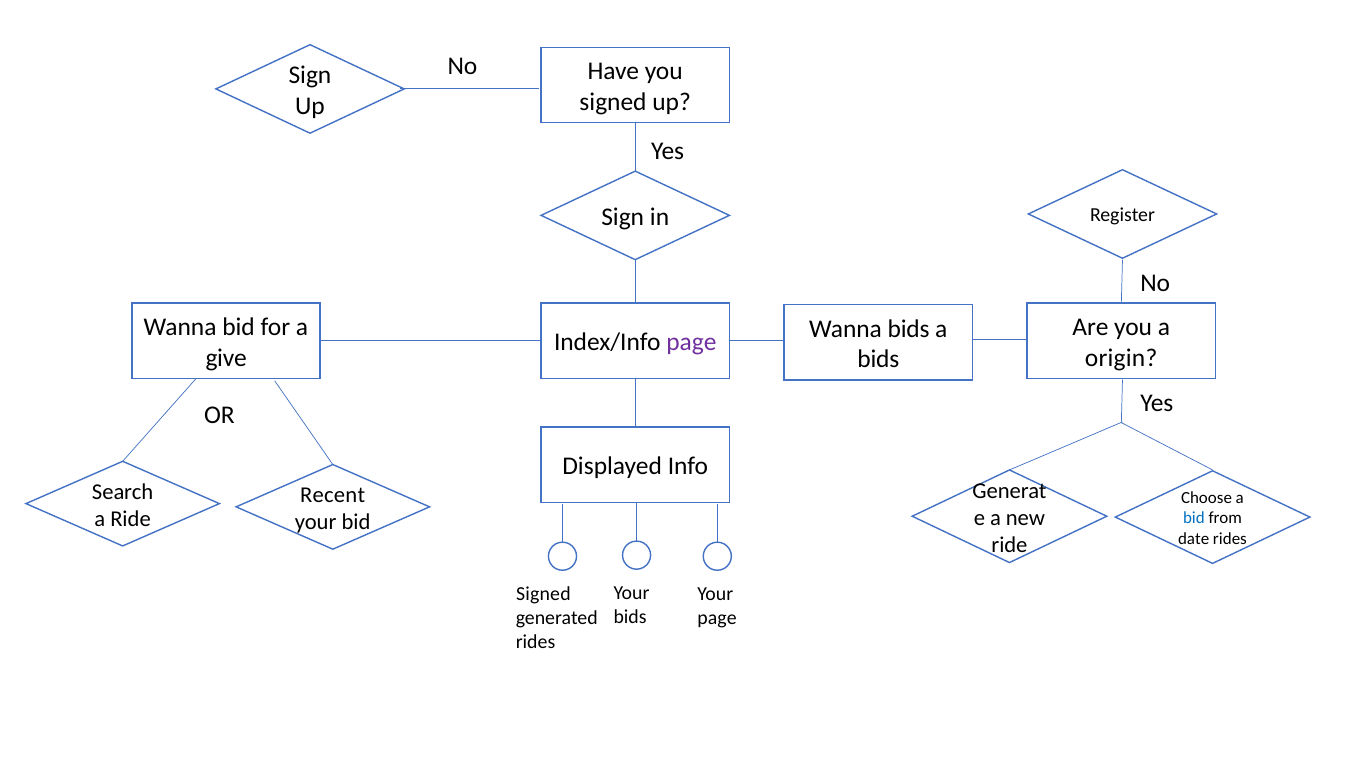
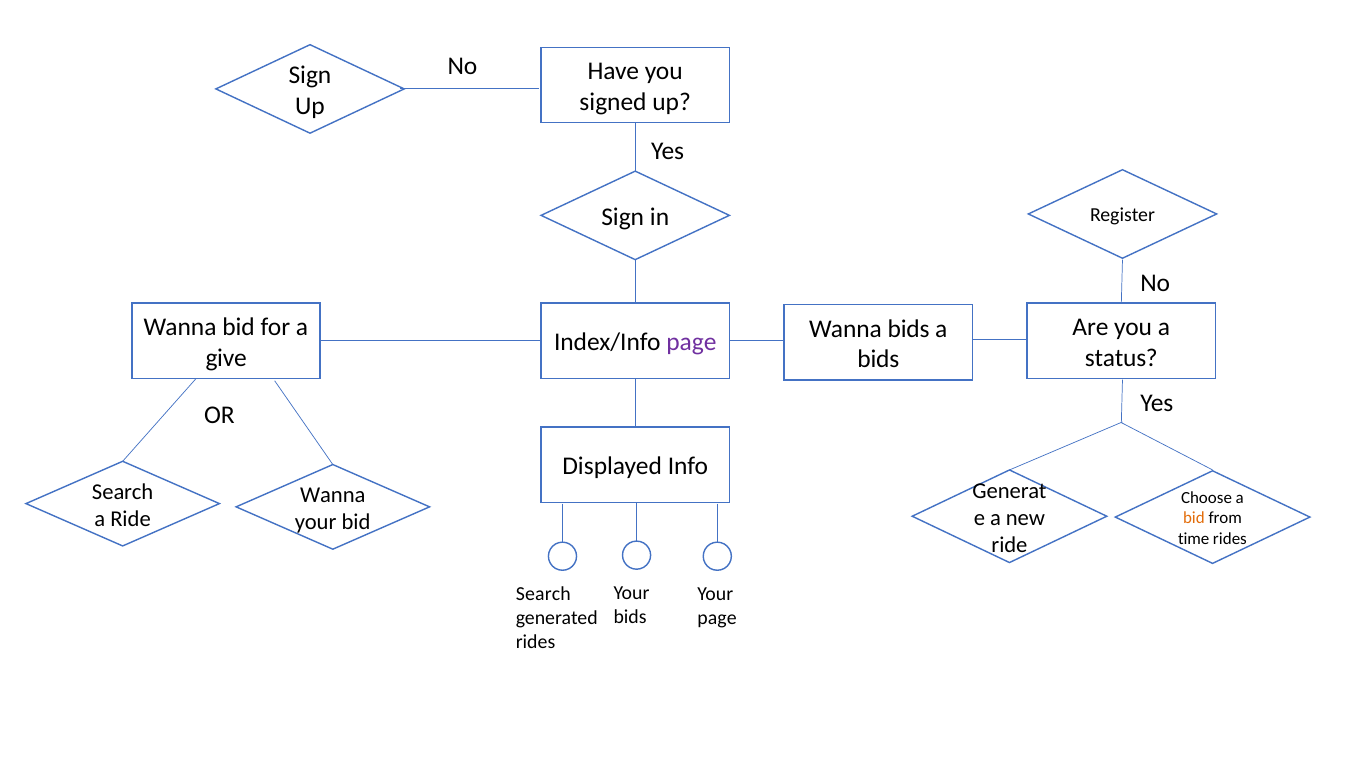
origin: origin -> status (1121, 358)
Recent: Recent -> Wanna (333, 495)
bid colour: blue -> orange (1194, 519)
date: date -> time (1194, 539)
Signed: Signed -> Search (543, 594)
